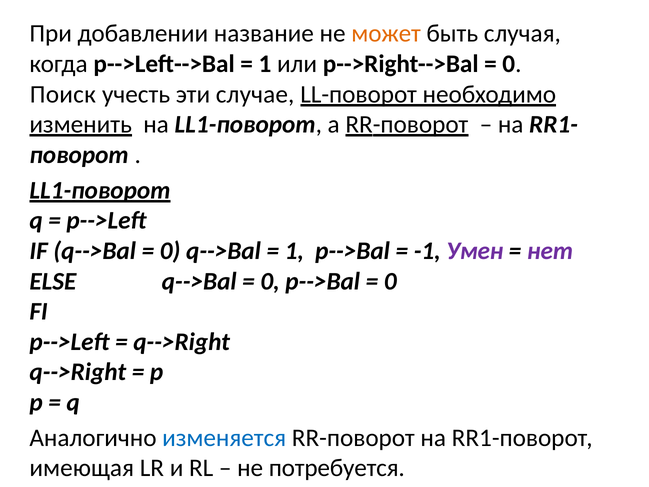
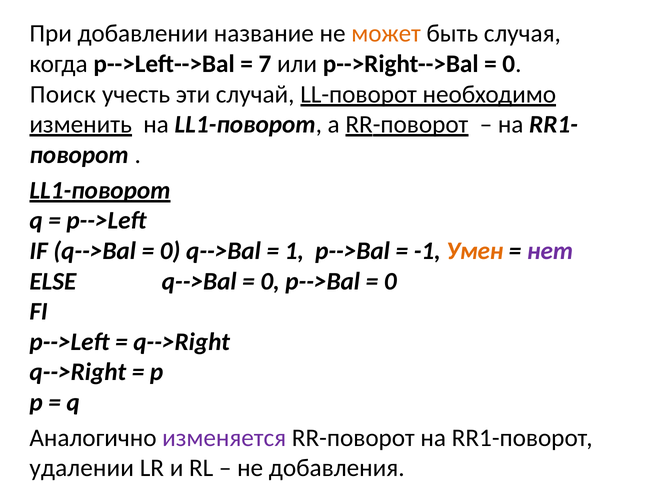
1: 1 -> 7 (265, 64)
случае: случае -> случай (255, 94)
Умен colour: purple -> orange (475, 251)
изменяется colour: blue -> purple (224, 438)
имеющая: имеющая -> удалении (82, 468)
потребуется: потребуется -> добавления (337, 468)
